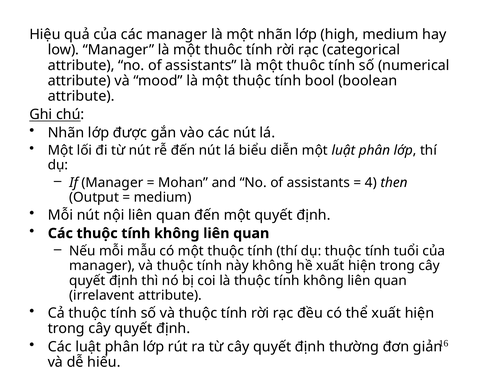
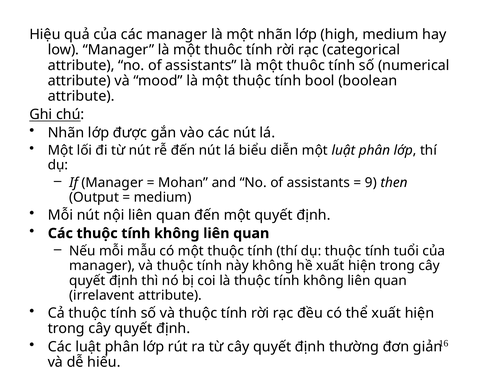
4: 4 -> 9 (371, 183)
